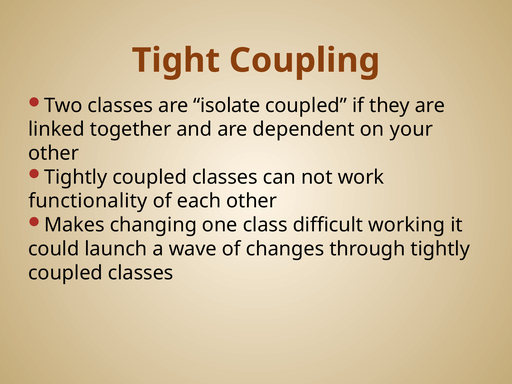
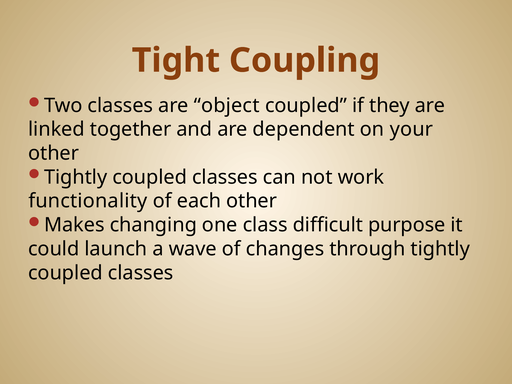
isolate: isolate -> object (227, 105)
working: working -> purpose (407, 225)
